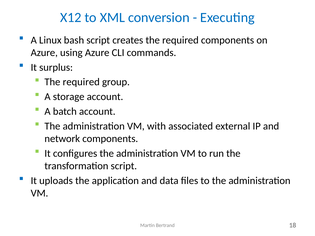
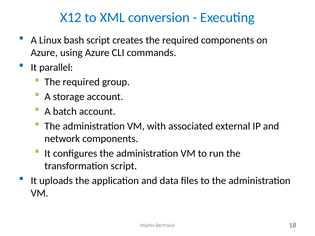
surplus: surplus -> parallel (56, 67)
